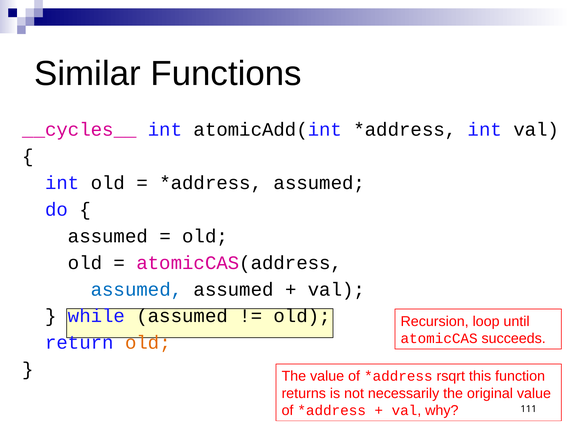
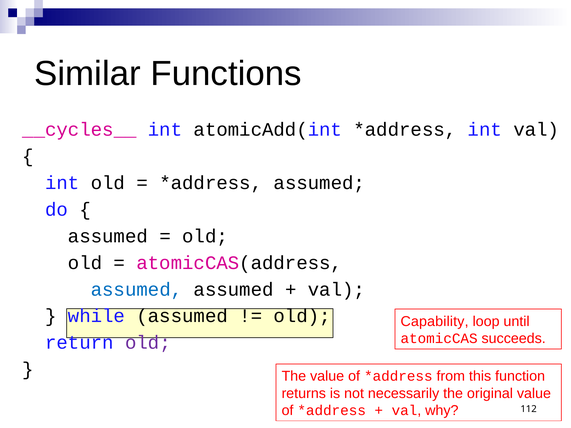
Recursion: Recursion -> Capability (435, 322)
old colour: orange -> purple (148, 343)
rsqrt: rsqrt -> from (451, 376)
111: 111 -> 112 (529, 409)
